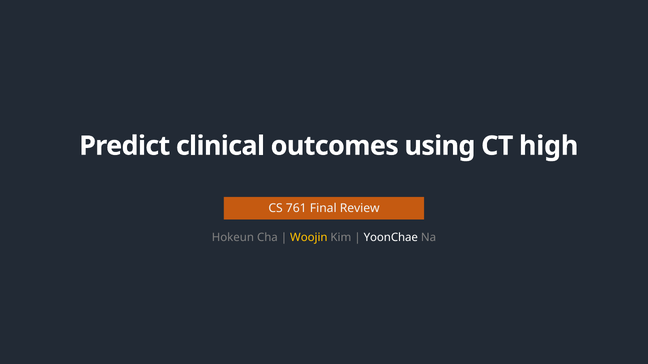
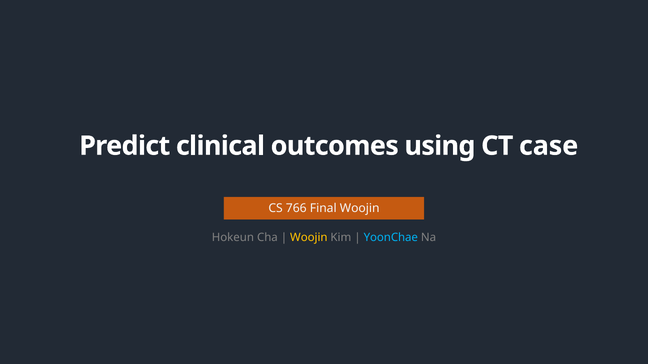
high: high -> case (549, 146)
761: 761 -> 766 (296, 208)
Final Review: Review -> Woojin (360, 208)
YoonChae colour: white -> light blue (391, 238)
